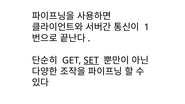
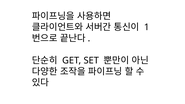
SET underline: present -> none (91, 61)
